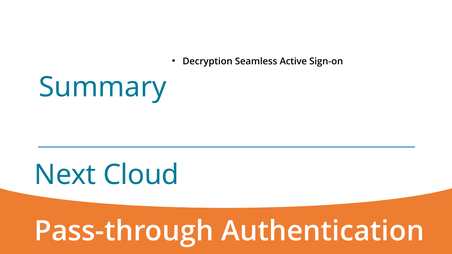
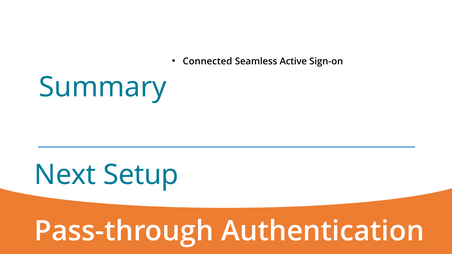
Decryption: Decryption -> Connected (207, 61)
Cloud: Cloud -> Setup (141, 175)
